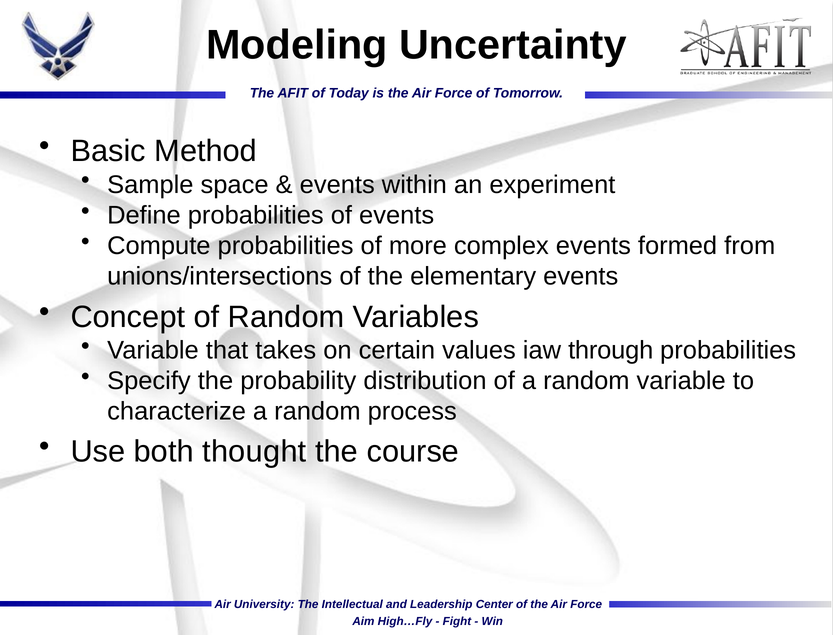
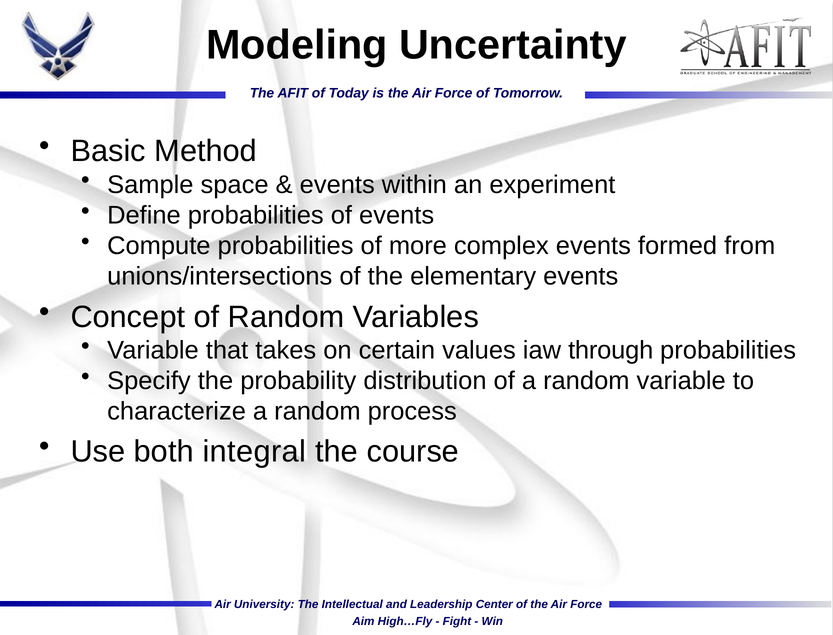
thought: thought -> integral (254, 451)
